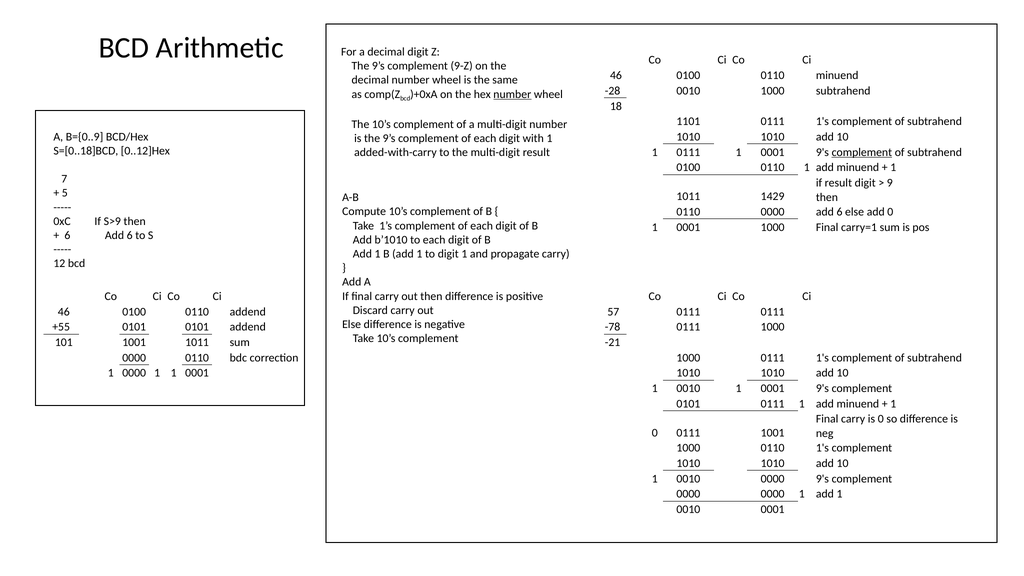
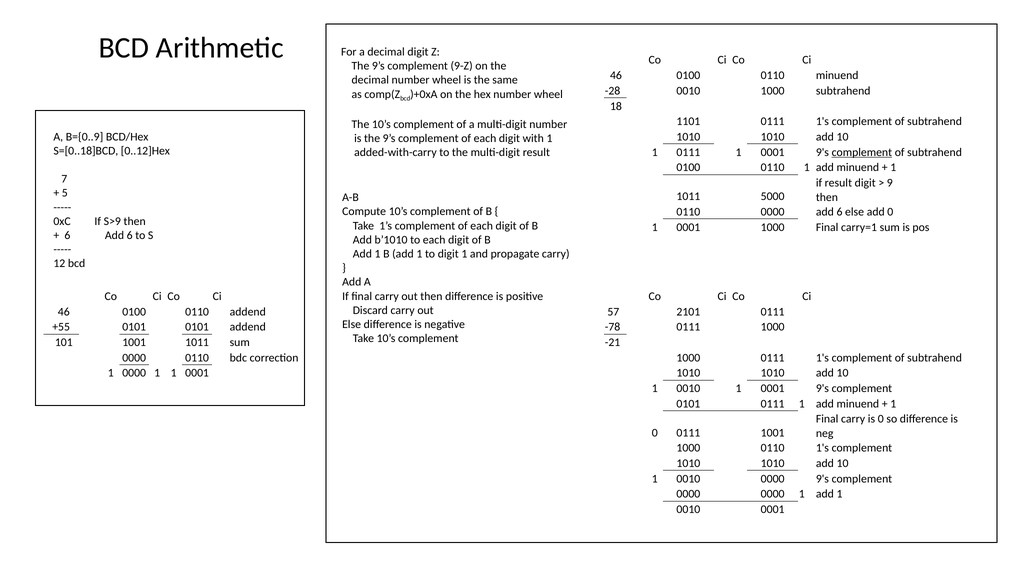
number underline: present -> none (512, 94)
1429: 1429 -> 5000 (773, 196)
57 0111: 0111 -> 2101 (688, 312)
